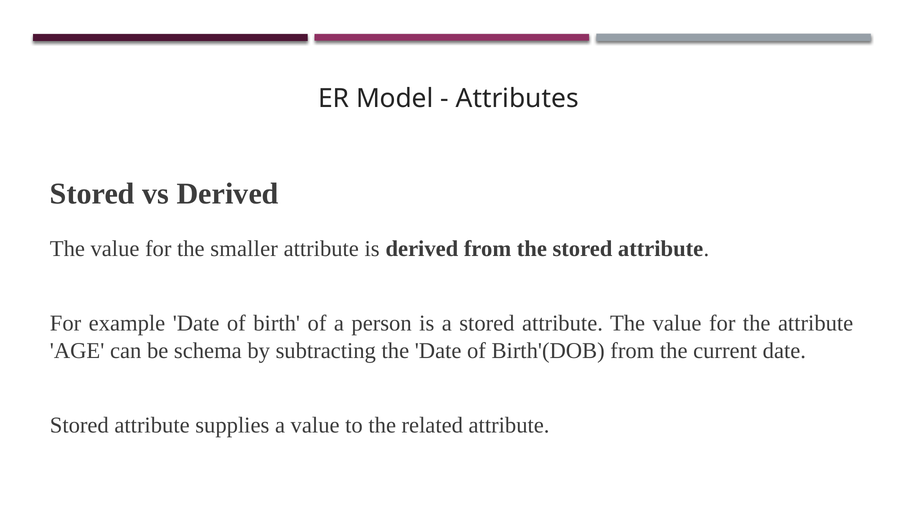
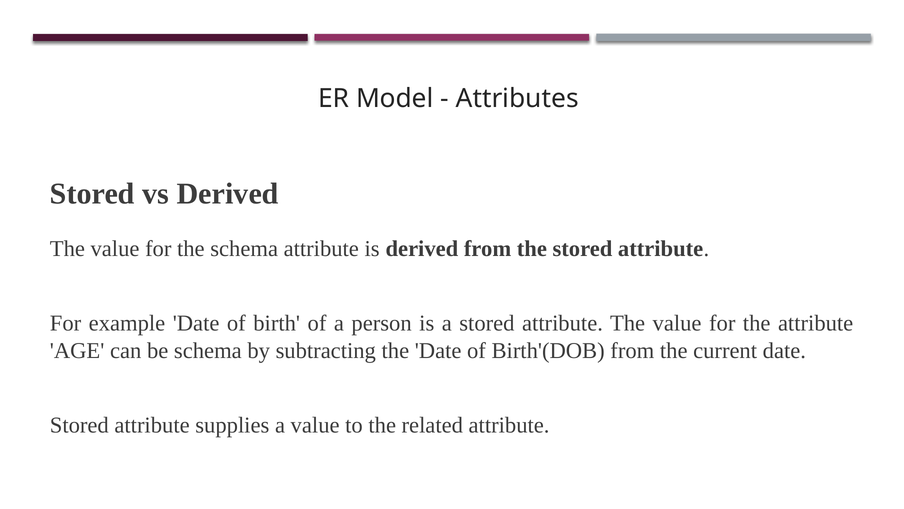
the smaller: smaller -> schema (244, 249)
